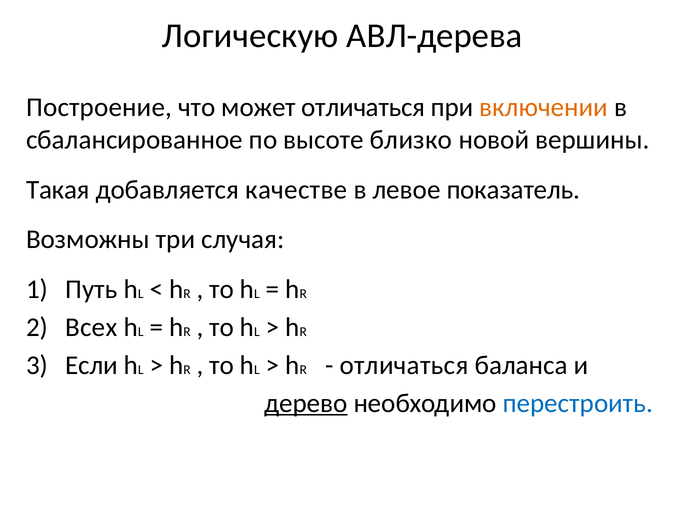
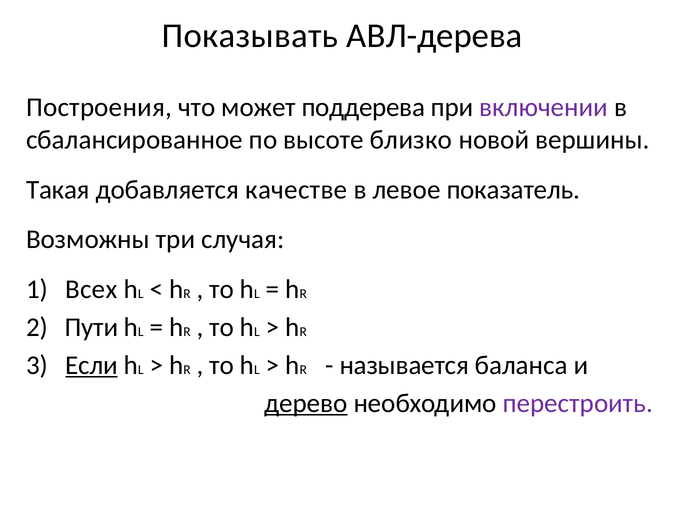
Логическую: Логическую -> Показывать (250, 36)
Построение: Построение -> Построения (99, 107)
может отличаться: отличаться -> поддерева (363, 107)
включении colour: orange -> purple (544, 107)
Путь: Путь -> Всех (91, 289)
Всех: Всех -> Пути (92, 327)
Если underline: none -> present (92, 365)
отличаться: отличаться -> называется (404, 365)
перестроить colour: blue -> purple (578, 403)
